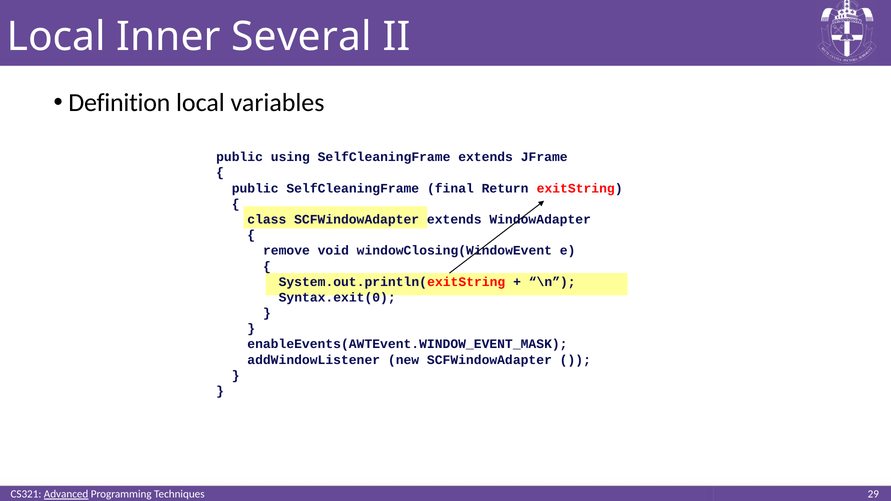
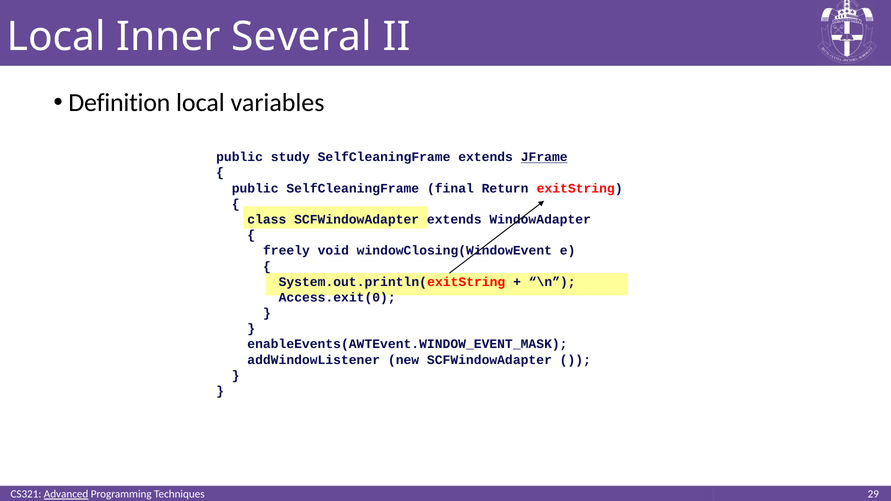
using: using -> study (290, 157)
JFrame underline: none -> present (544, 157)
remove: remove -> freely (286, 251)
Syntax.exit(0: Syntax.exit(0 -> Access.exit(0 (337, 298)
